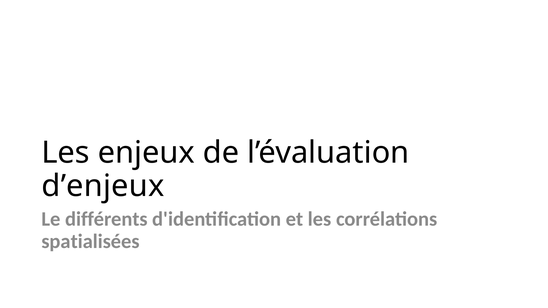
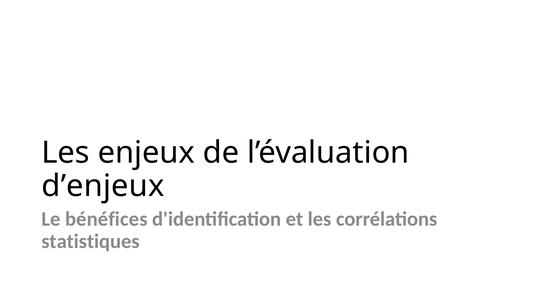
différents: différents -> bénéfices (106, 219)
spatialisées: spatialisées -> statistiques (91, 242)
